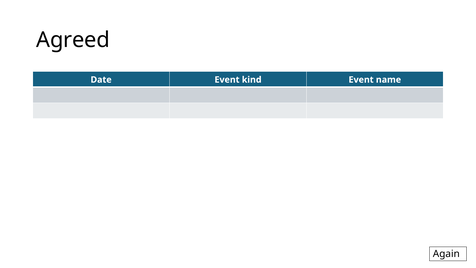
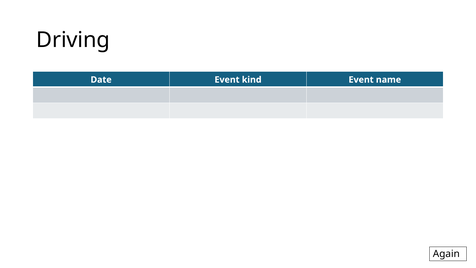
Agreed: Agreed -> Driving (73, 40)
